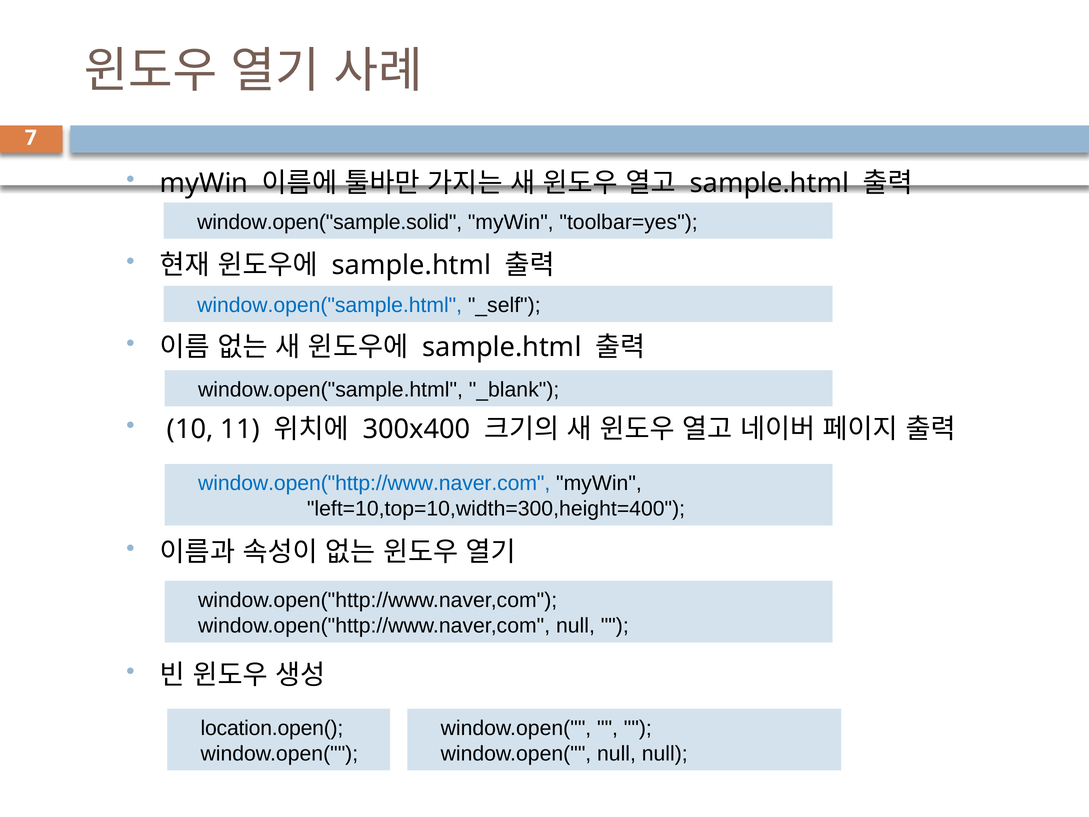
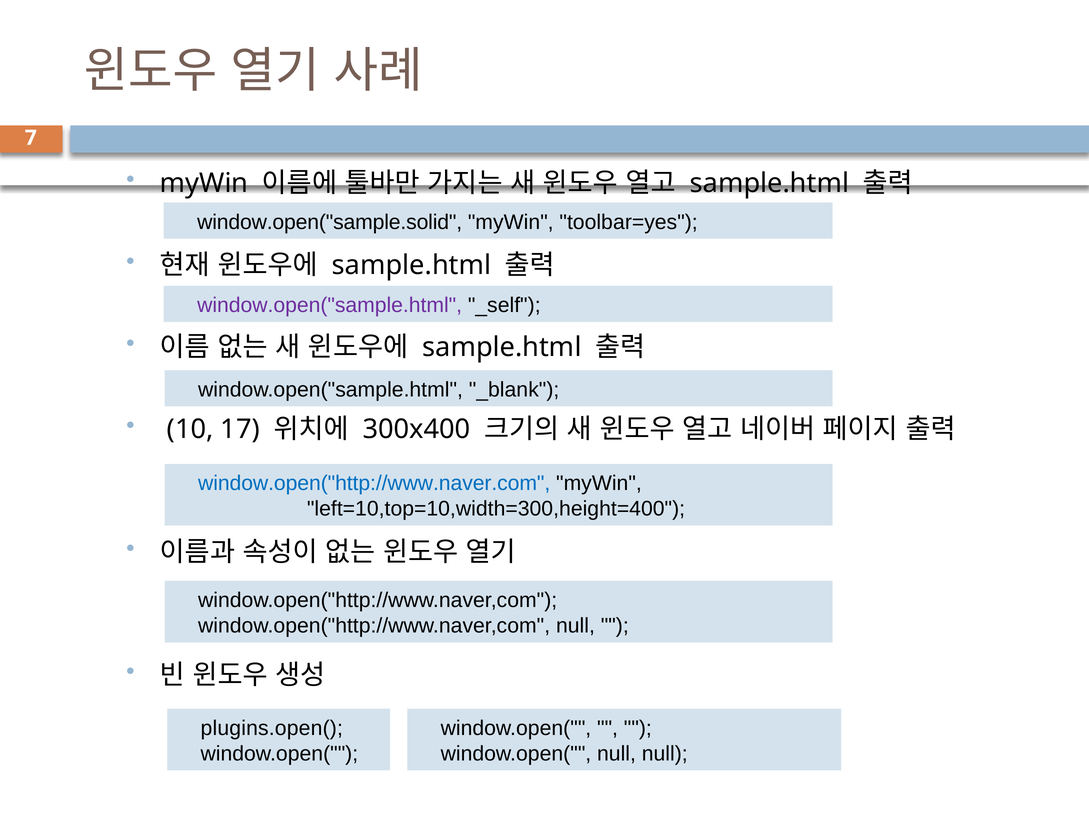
window.open("sample.html colour: blue -> purple (330, 305)
11: 11 -> 17 (240, 429)
location.open(: location.open( -> plugins.open( (272, 728)
